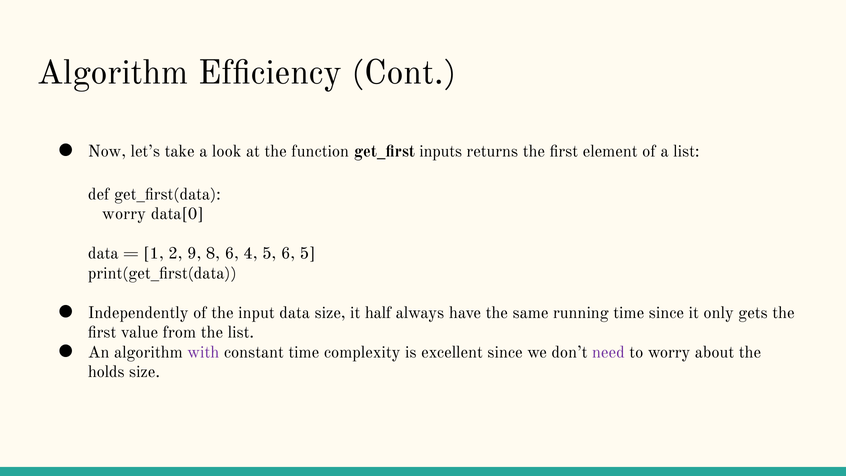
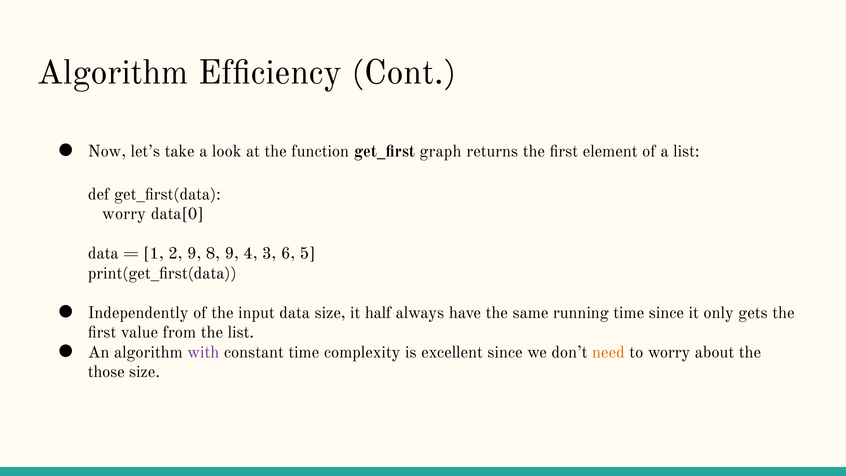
inputs: inputs -> graph (441, 151)
8 6: 6 -> 9 (232, 253)
4 5: 5 -> 3 (269, 253)
need colour: purple -> orange (608, 352)
holds: holds -> those (106, 372)
